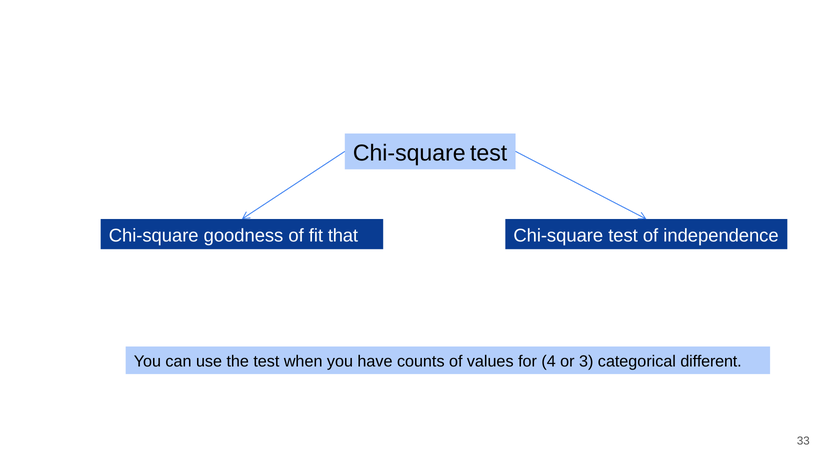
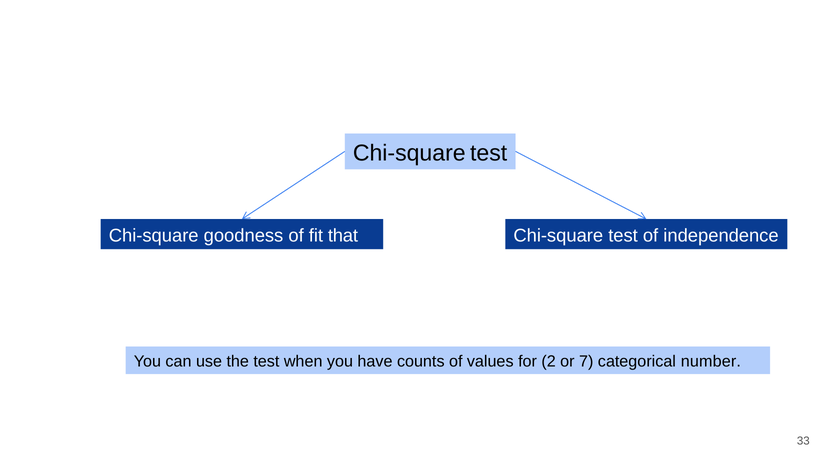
4: 4 -> 2 (549, 362)
3: 3 -> 7 (586, 362)
different: different -> number (711, 362)
